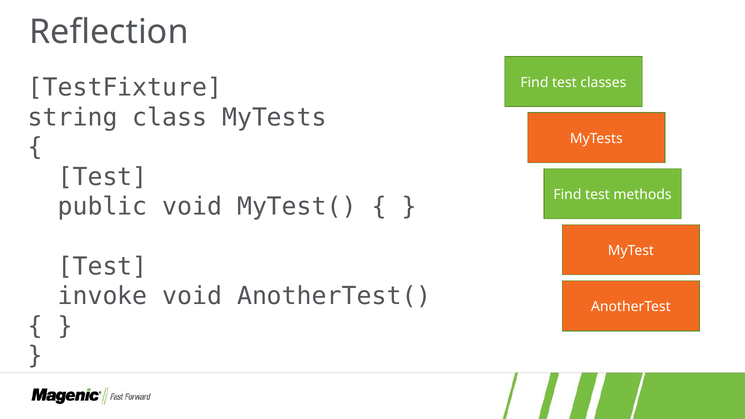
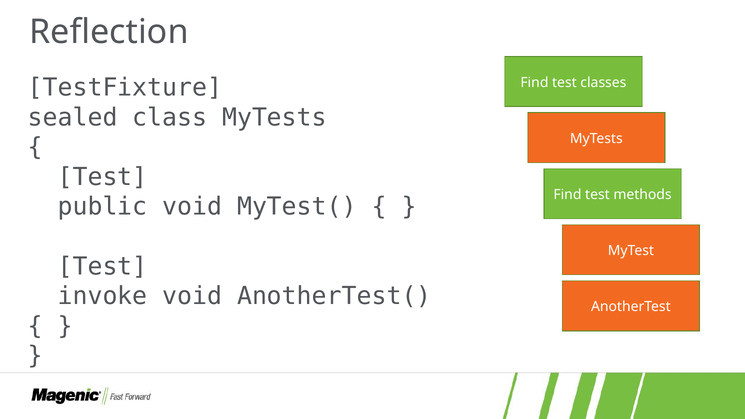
string: string -> sealed (73, 117)
